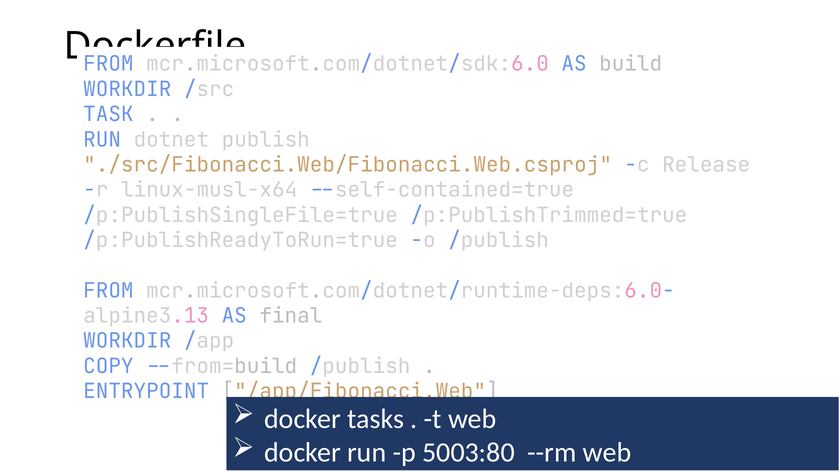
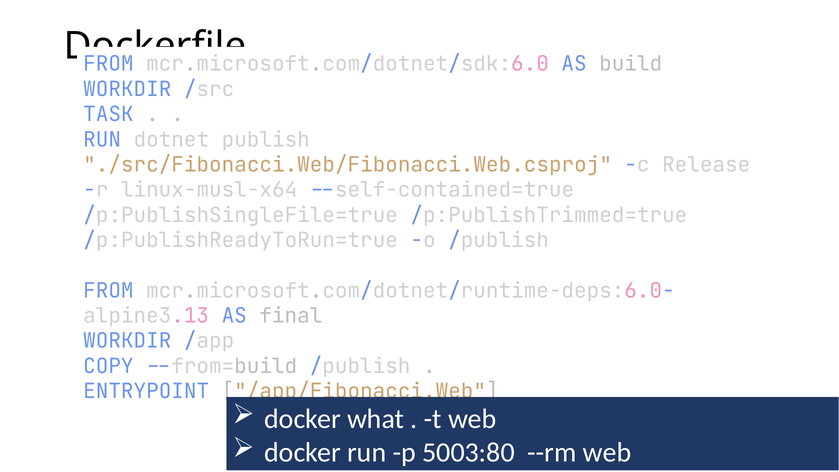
tasks: tasks -> what (376, 419)
